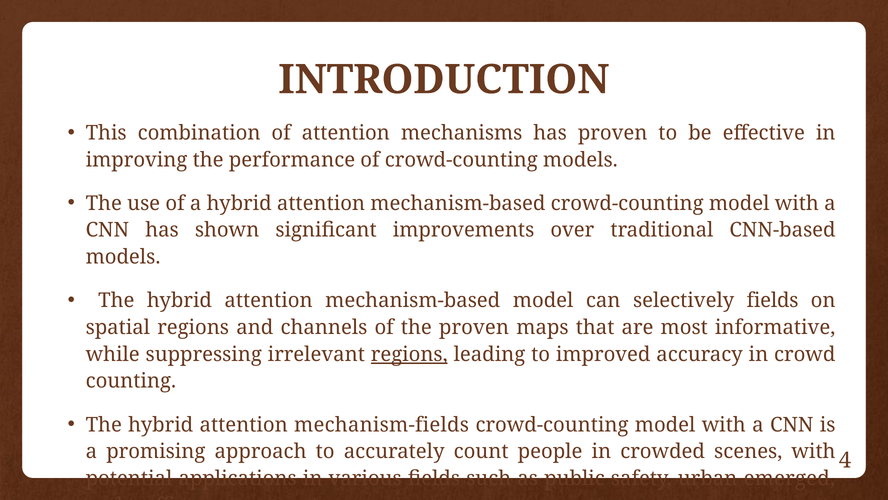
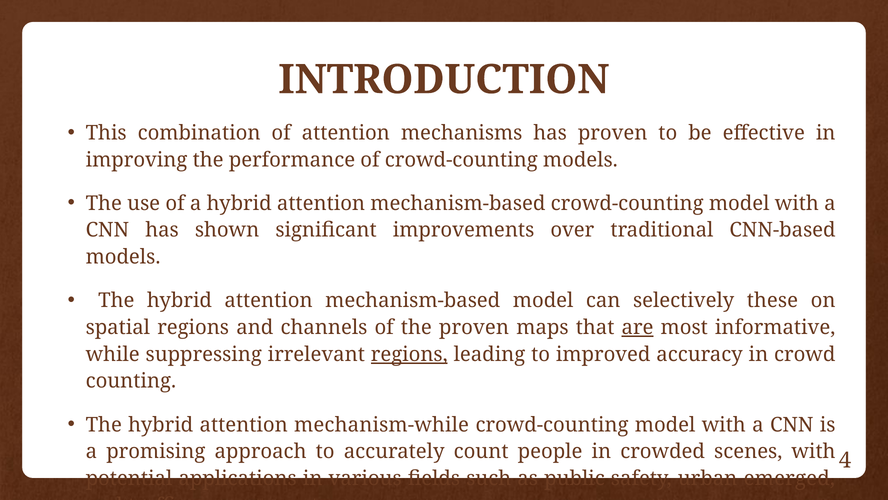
selectively fields: fields -> these (772, 300)
are underline: none -> present (638, 327)
mechanism-fields: mechanism-fields -> mechanism-while (382, 424)
